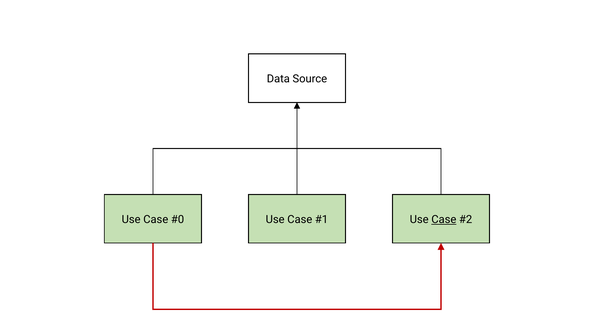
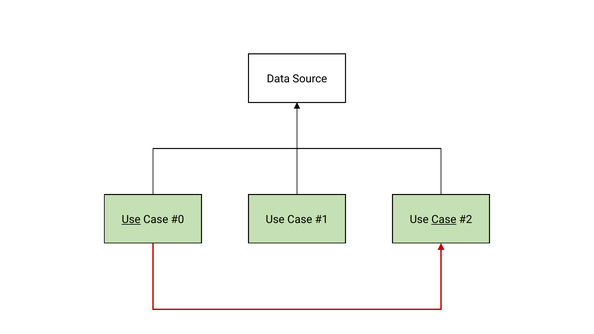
Use underline: none -> present (131, 220)
